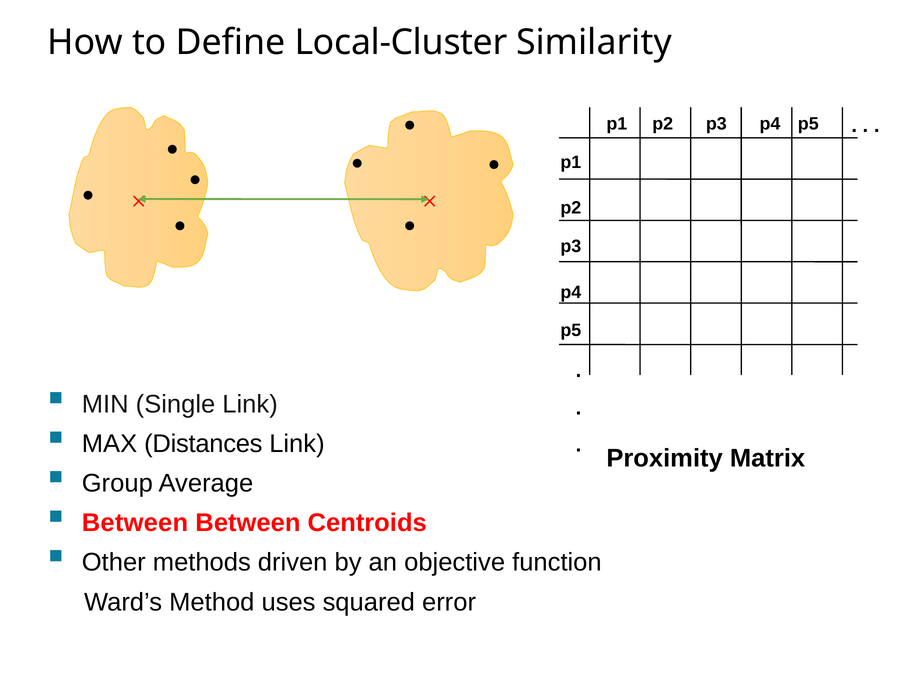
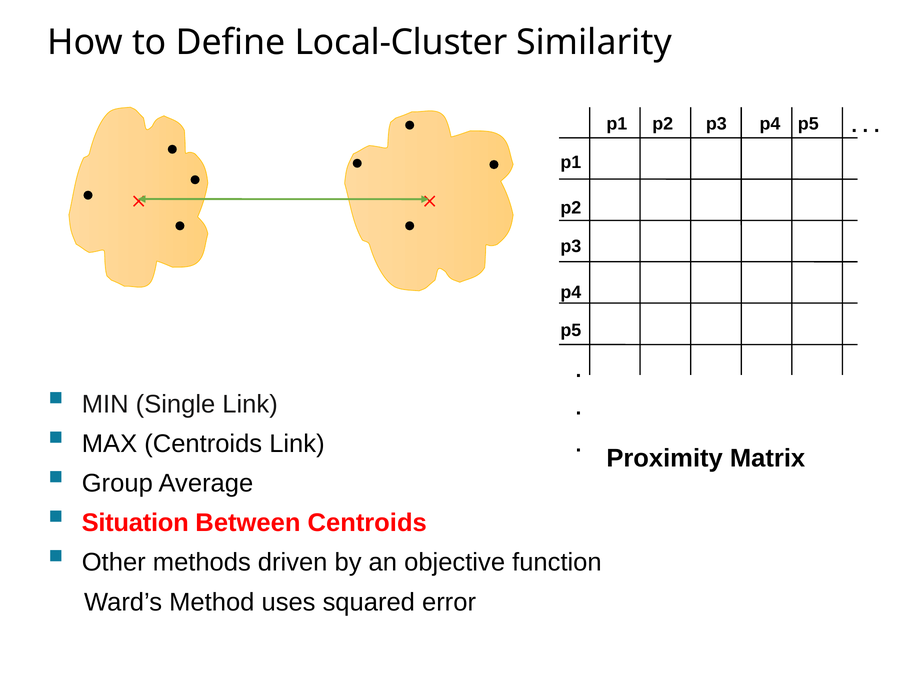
MAX Distances: Distances -> Centroids (203, 444)
Between: Between -> Situation (135, 523)
